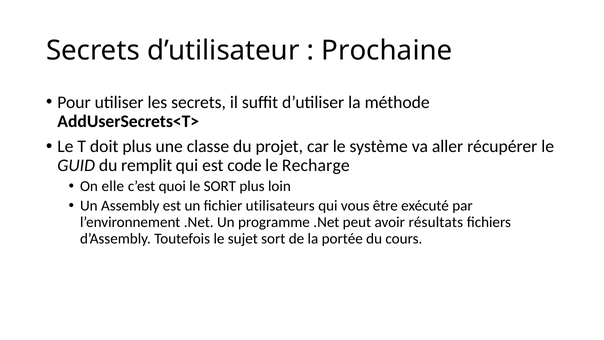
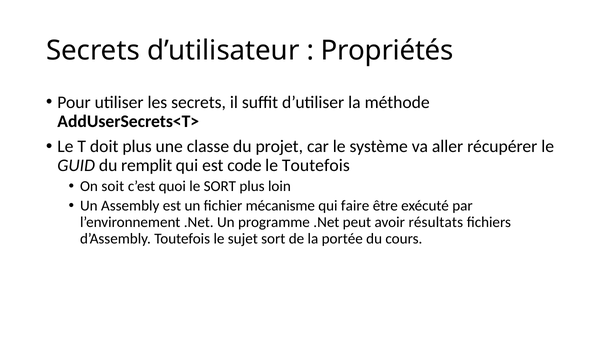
Prochaine: Prochaine -> Propriétés (387, 51)
le Recharge: Recharge -> Toutefois (316, 166)
elle: elle -> soit (113, 186)
utilisateurs: utilisateurs -> mécanisme (280, 206)
vous: vous -> faire (355, 206)
